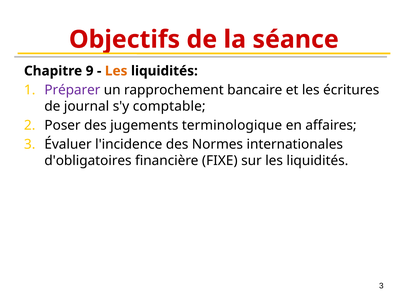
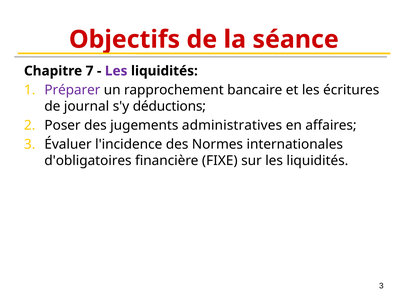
9: 9 -> 7 (90, 71)
Les colour: orange -> purple (116, 71)
comptable: comptable -> déductions (169, 106)
terminologique: terminologique -> administratives (232, 125)
